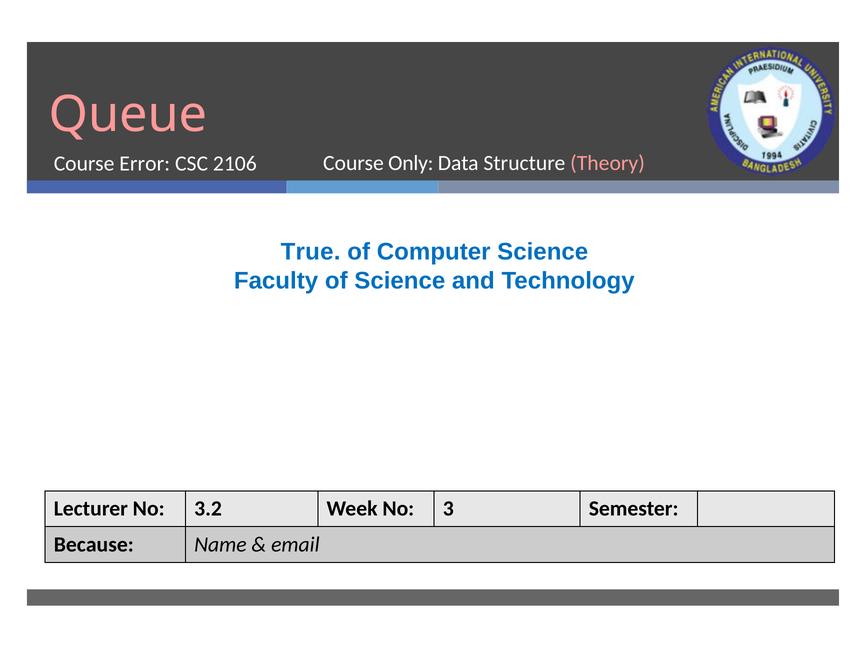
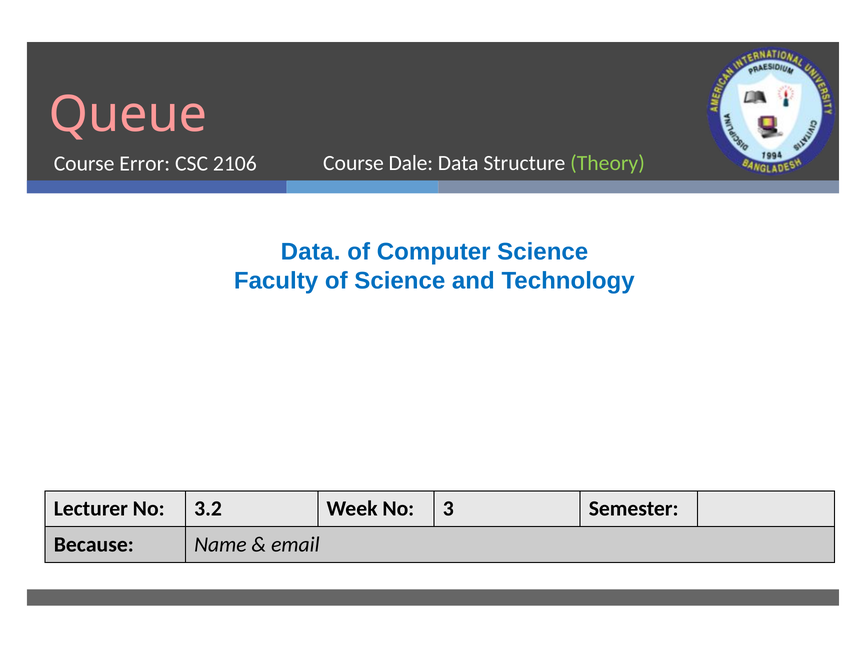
Only: Only -> Dale (411, 163)
Theory colour: pink -> light green (608, 163)
True: True -> Data (311, 252)
